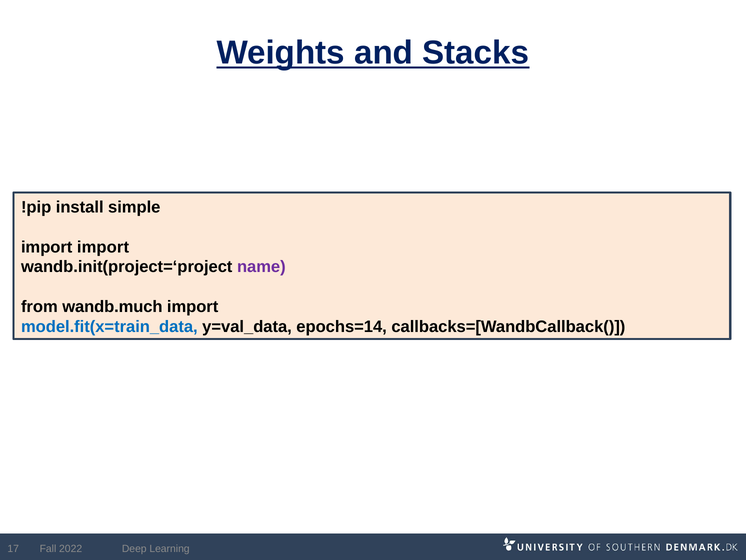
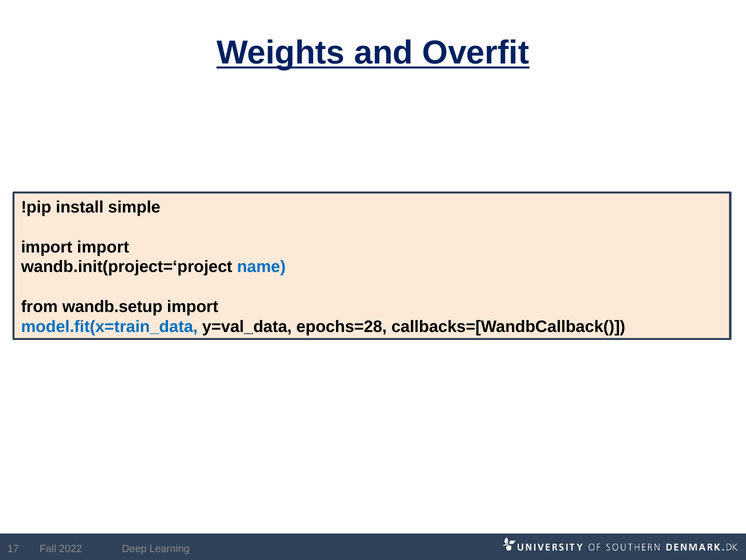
Stacks: Stacks -> Overfit (476, 53)
name colour: purple -> blue (261, 267)
wandb.much: wandb.much -> wandb.setup (112, 307)
epochs=14: epochs=14 -> epochs=28 (342, 326)
